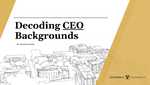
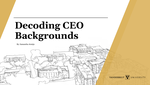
CEO underline: present -> none (73, 25)
